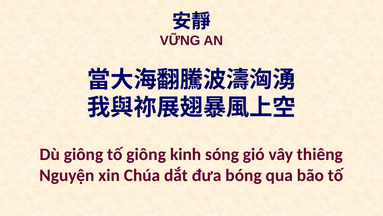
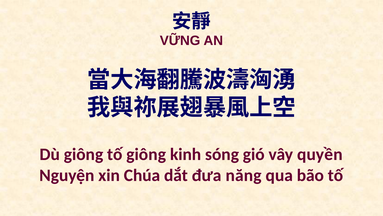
thiêng: thiêng -> quyền (320, 154)
bóng: bóng -> năng (244, 175)
